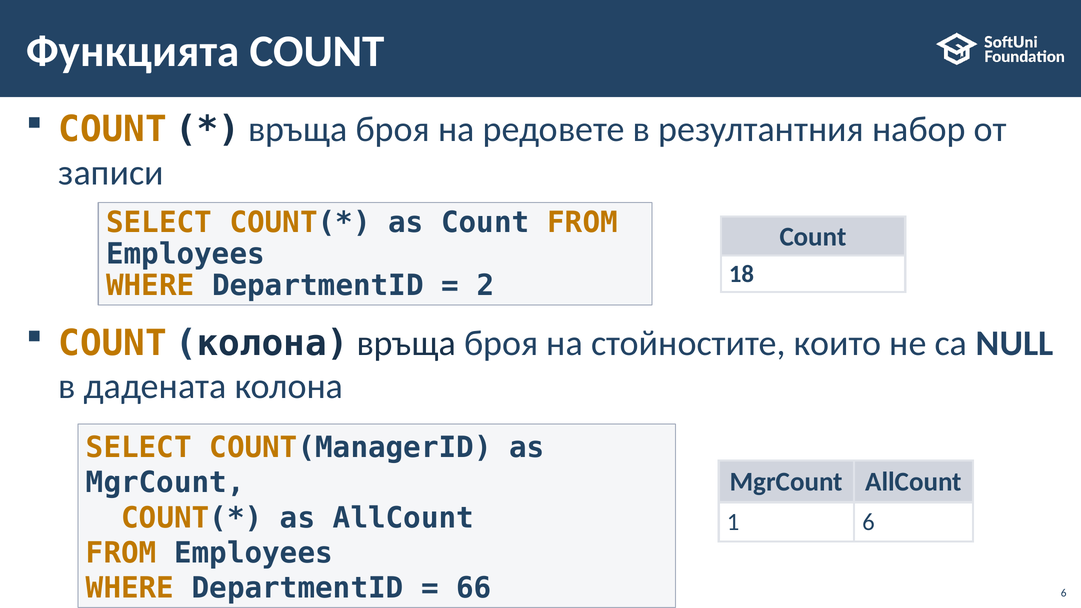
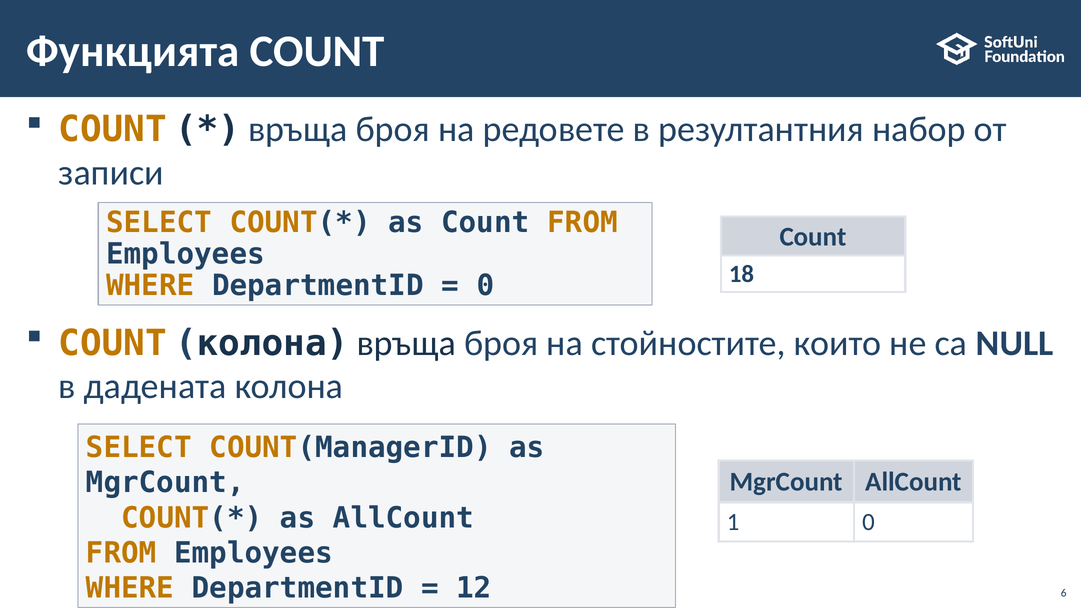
2: 2 -> 0 (485, 286)
1 6: 6 -> 0 (868, 522)
66: 66 -> 12 (474, 588)
